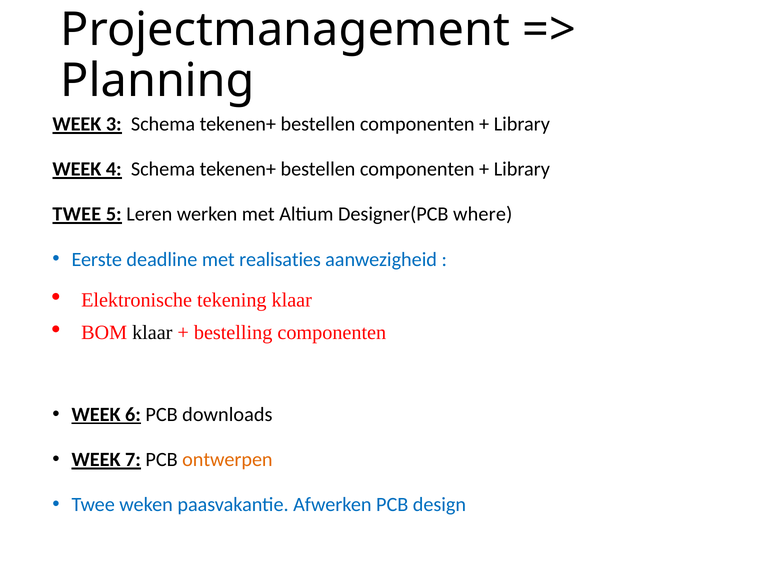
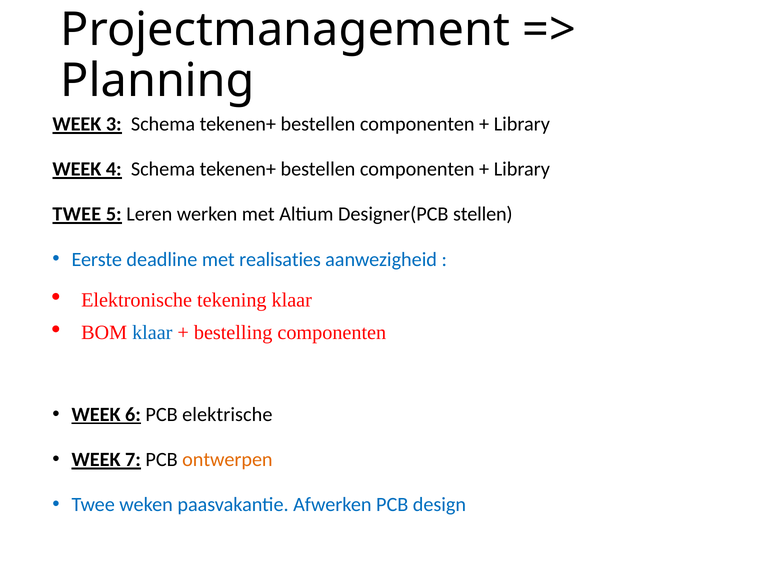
where: where -> stellen (483, 214)
klaar colour: black -> blue (152, 333)
downloads: downloads -> elektrische (227, 415)
